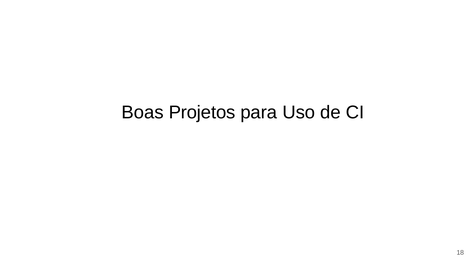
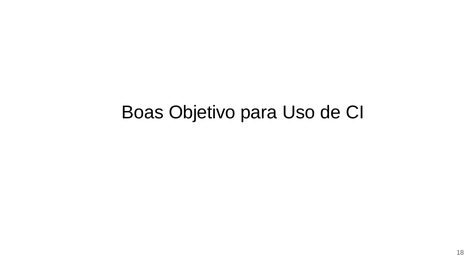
Projetos: Projetos -> Objetivo (202, 113)
